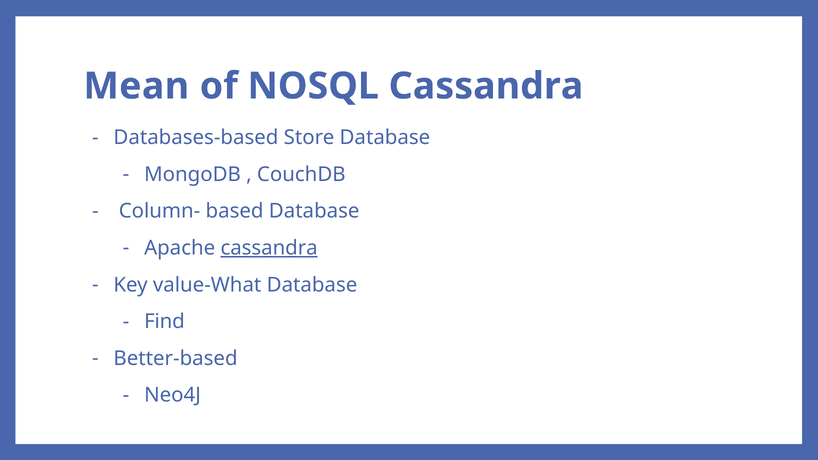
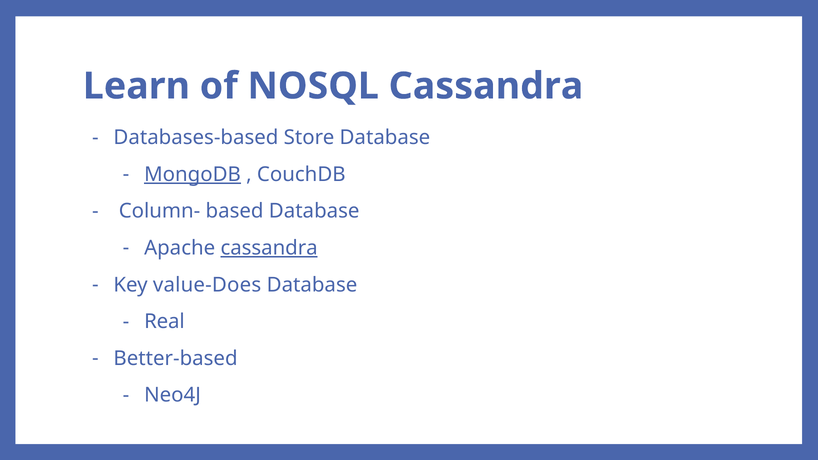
Mean: Mean -> Learn (136, 86)
MongoDB underline: none -> present (193, 174)
value-What: value-What -> value-Does (207, 285)
Find: Find -> Real (164, 322)
